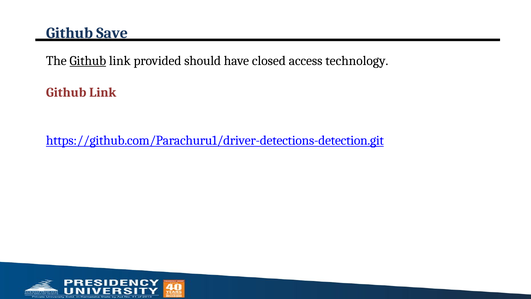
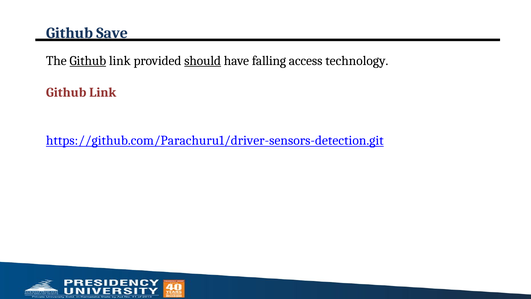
should underline: none -> present (203, 61)
closed: closed -> falling (269, 61)
https://github.com/Parachuru1/driver-detections-detection.git: https://github.com/Parachuru1/driver-detections-detection.git -> https://github.com/Parachuru1/driver-sensors-detection.git (215, 140)
